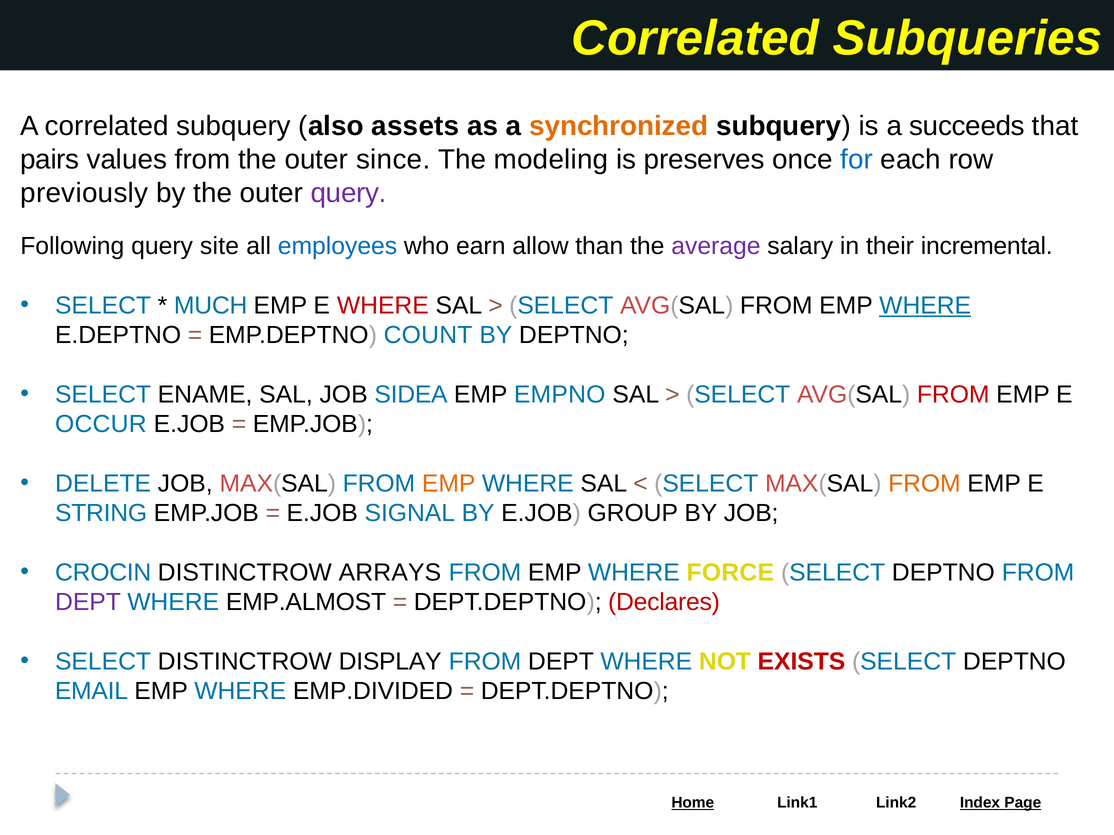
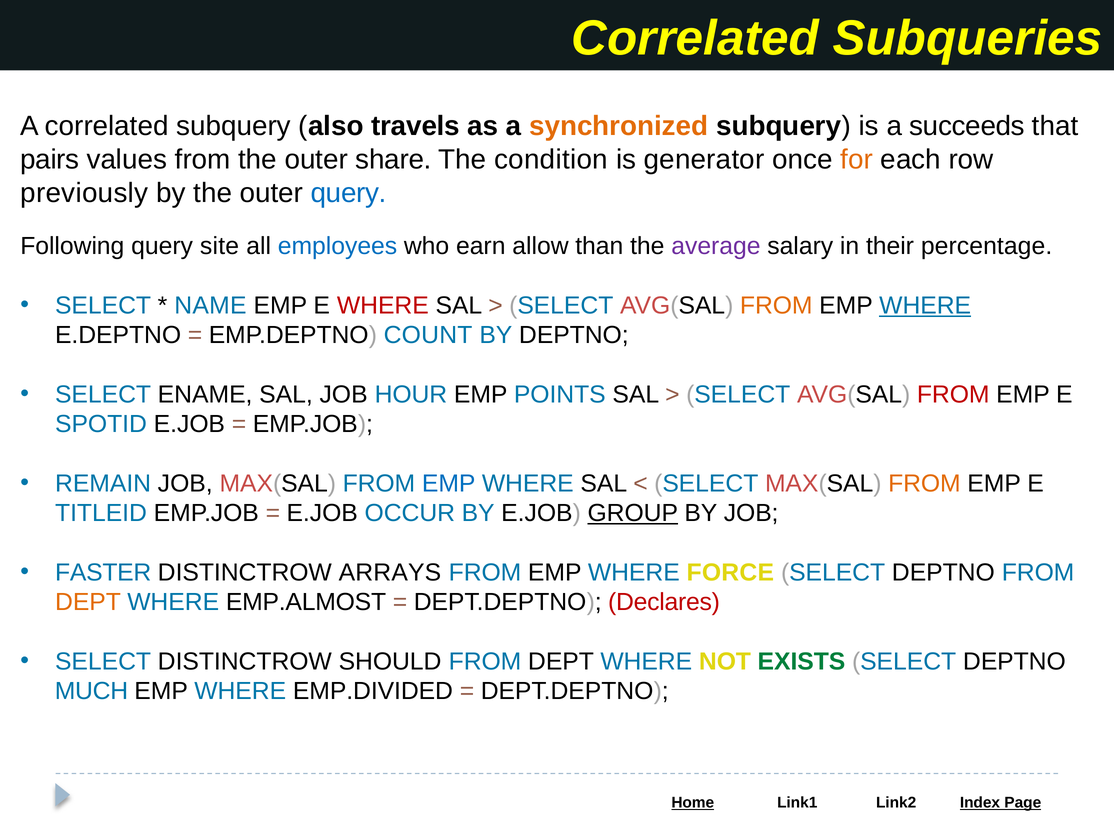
assets: assets -> travels (416, 126)
since: since -> share (393, 160)
modeling: modeling -> condition (551, 160)
preserves: preserves -> generator (704, 160)
for colour: blue -> orange (857, 160)
query colour: purple -> blue (349, 193)
incremental: incremental -> percentage (987, 246)
MUCH: MUCH -> NAME (210, 306)
FROM colour: black -> orange (776, 306)
SIDEA: SIDEA -> HOUR (411, 395)
EMPNO: EMPNO -> POINTS (560, 395)
OCCUR: OCCUR -> SPOTID (101, 424)
DELETE: DELETE -> REMAIN (103, 484)
EMP colour: orange -> blue (449, 484)
STRING: STRING -> TITLEID (101, 514)
SIGNAL: SIGNAL -> OCCUR (410, 514)
GROUP underline: none -> present (633, 514)
CROCIN: CROCIN -> FASTER (103, 573)
DEPT colour: purple -> orange (88, 603)
DISPLAY: DISPLAY -> SHOULD (390, 662)
EXISTS colour: red -> green (801, 662)
EMAIL: EMAIL -> MUCH (91, 692)
